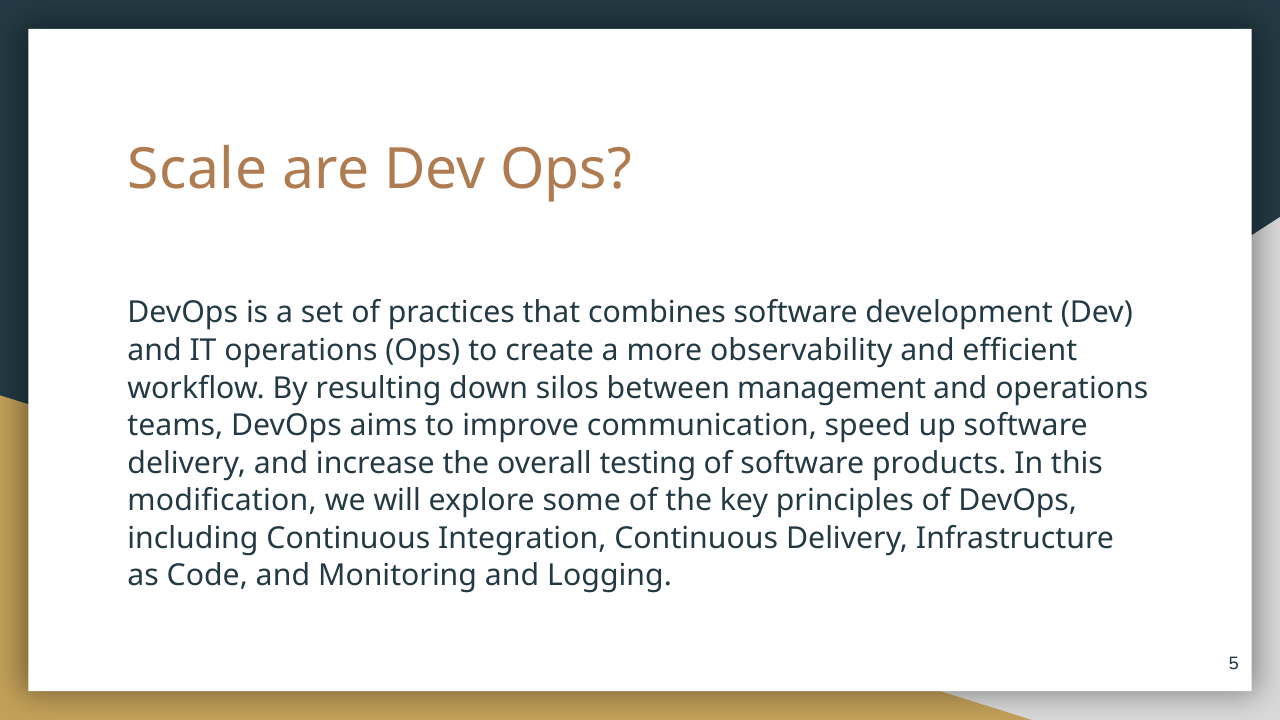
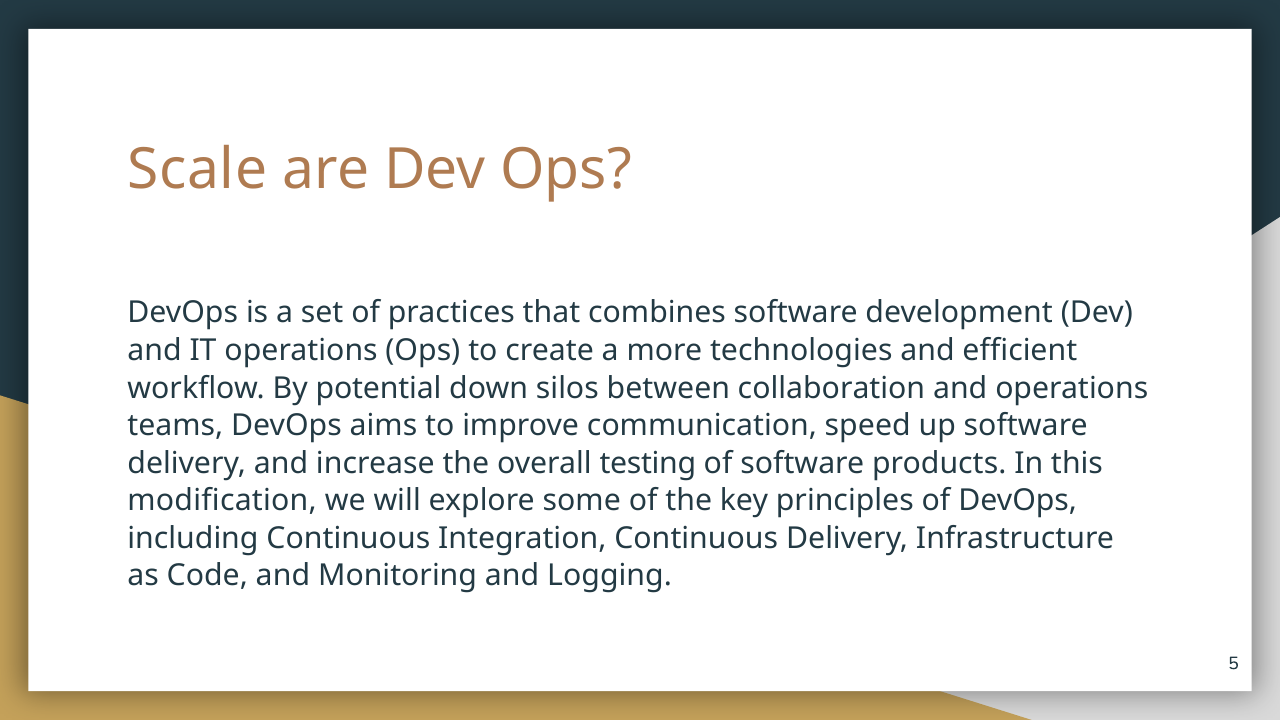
observability: observability -> technologies (801, 351)
resulting: resulting -> potential (379, 388)
management: management -> collaboration (831, 388)
